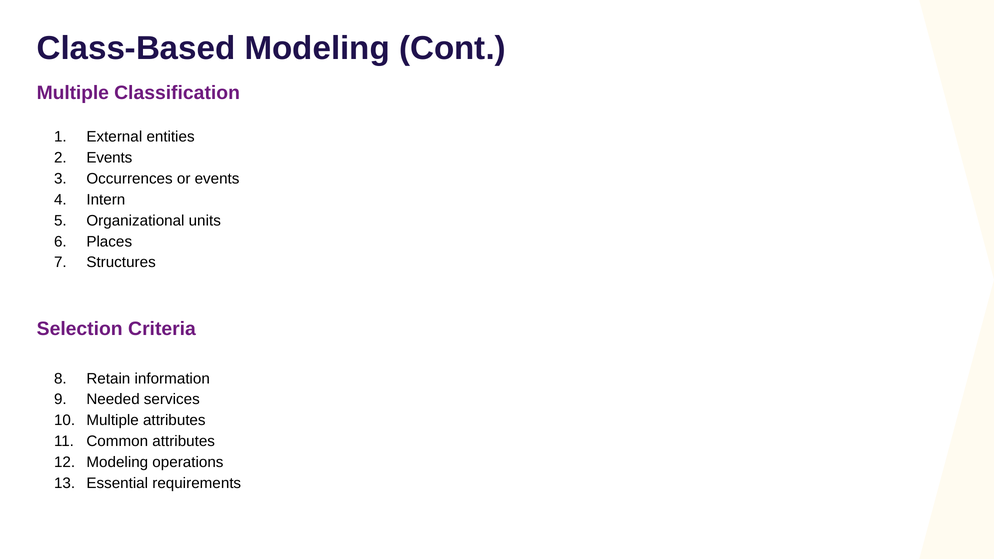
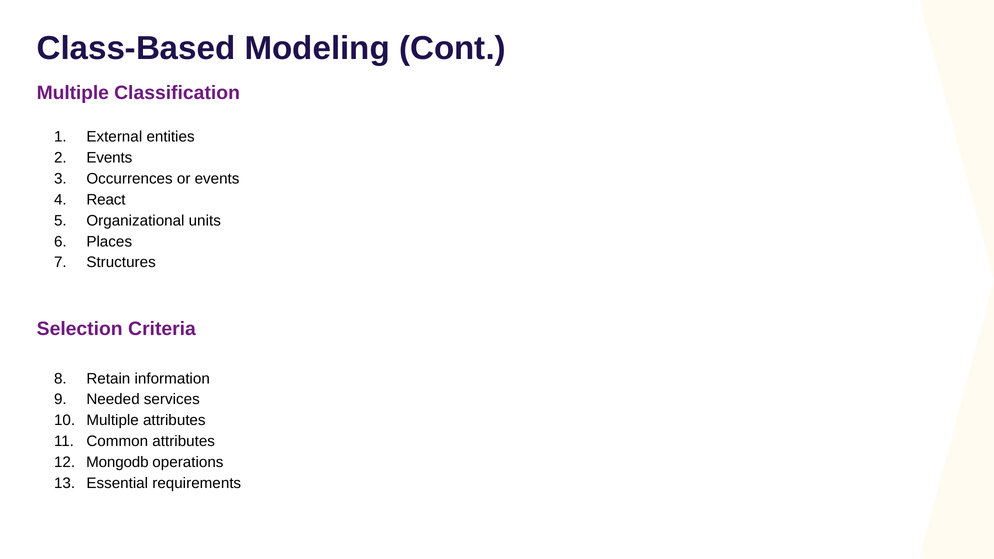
Intern: Intern -> React (106, 200)
Modeling: Modeling -> Mongodb (117, 462)
